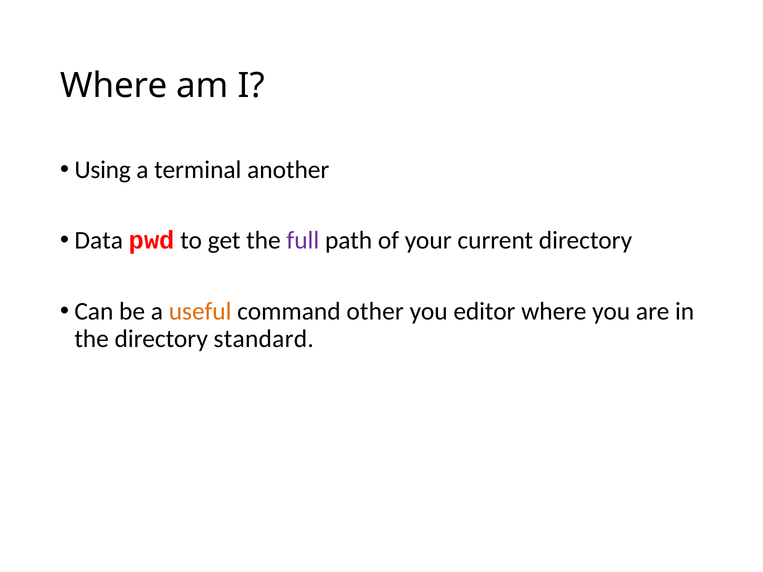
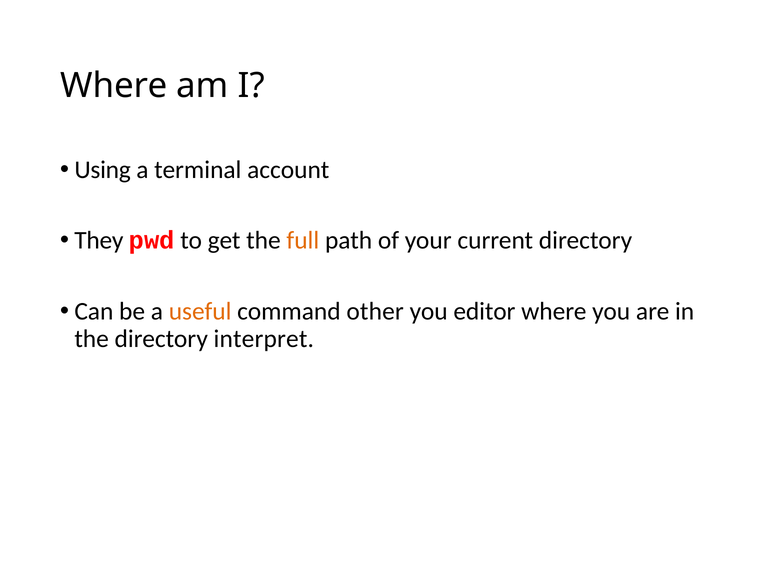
another: another -> account (288, 170)
Data: Data -> They (99, 241)
full colour: purple -> orange (303, 241)
standard: standard -> interpret (264, 339)
